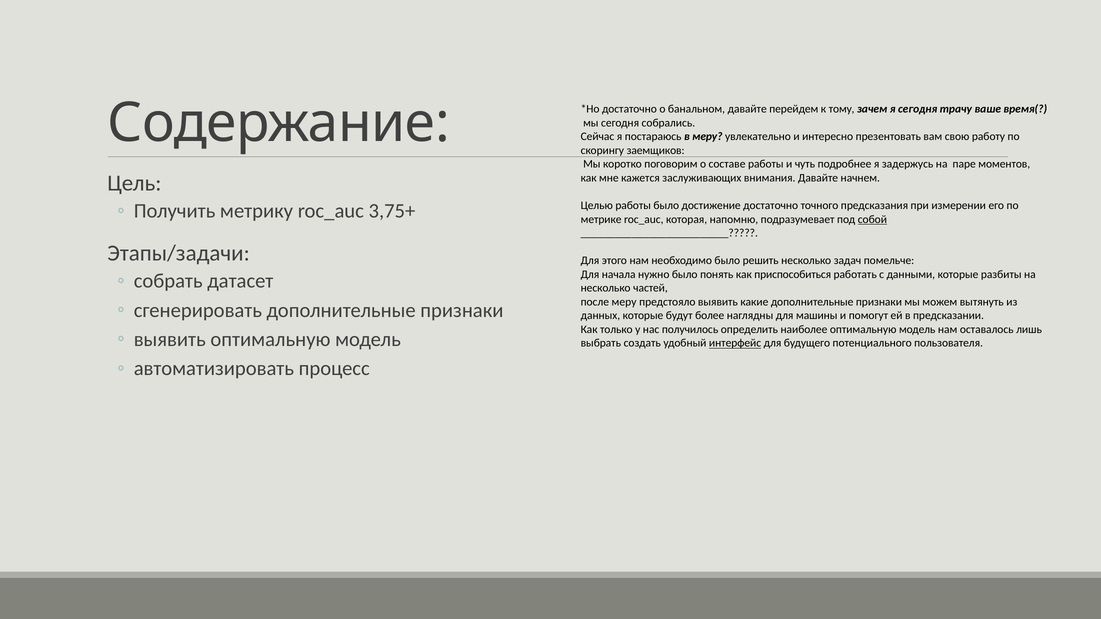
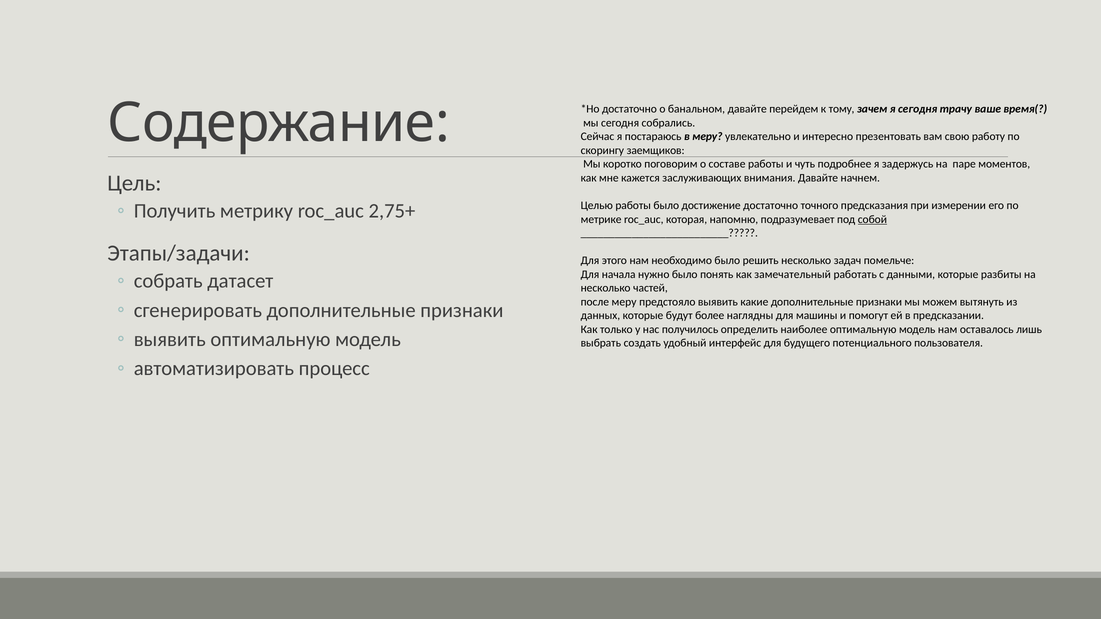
3,75+: 3,75+ -> 2,75+ (392, 211)
приспособиться: приспособиться -> замечательный (793, 274)
интерфейс underline: present -> none (735, 343)
